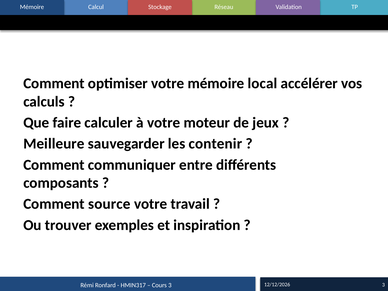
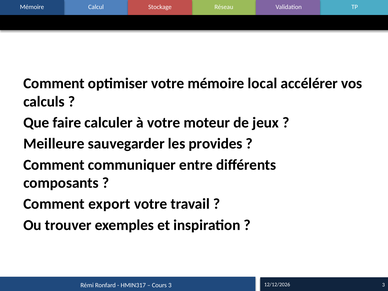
contenir: contenir -> provides (216, 144)
source: source -> export (109, 204)
